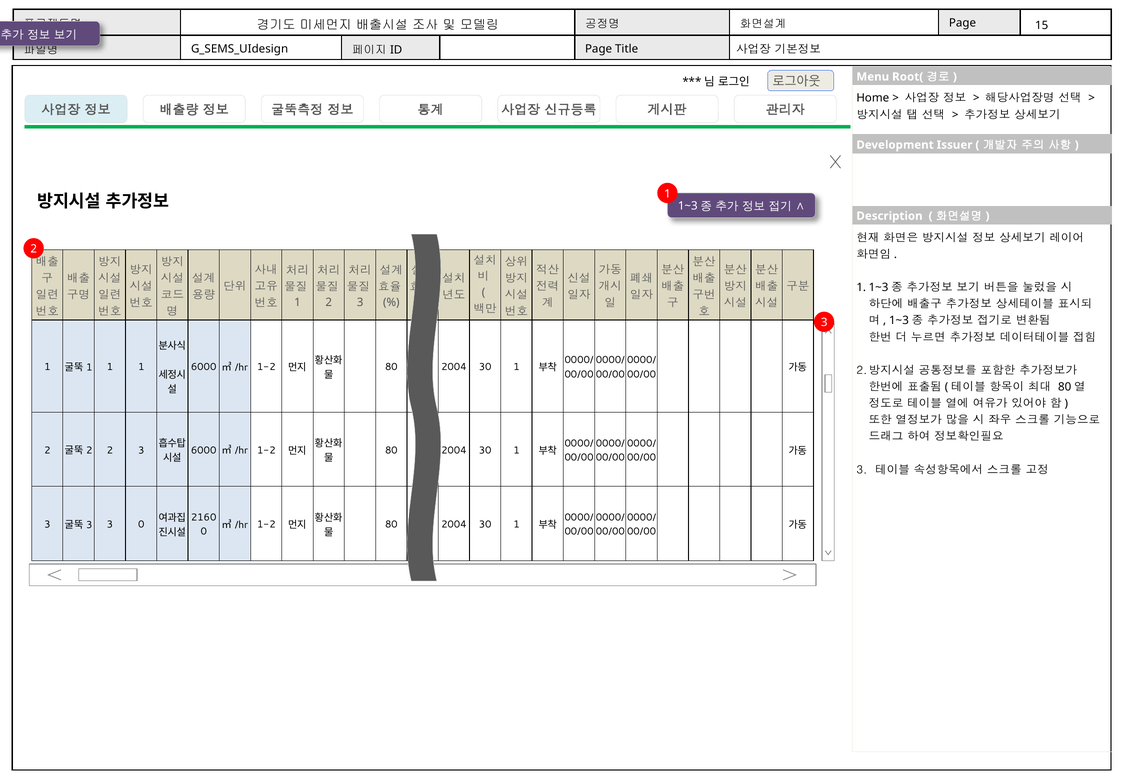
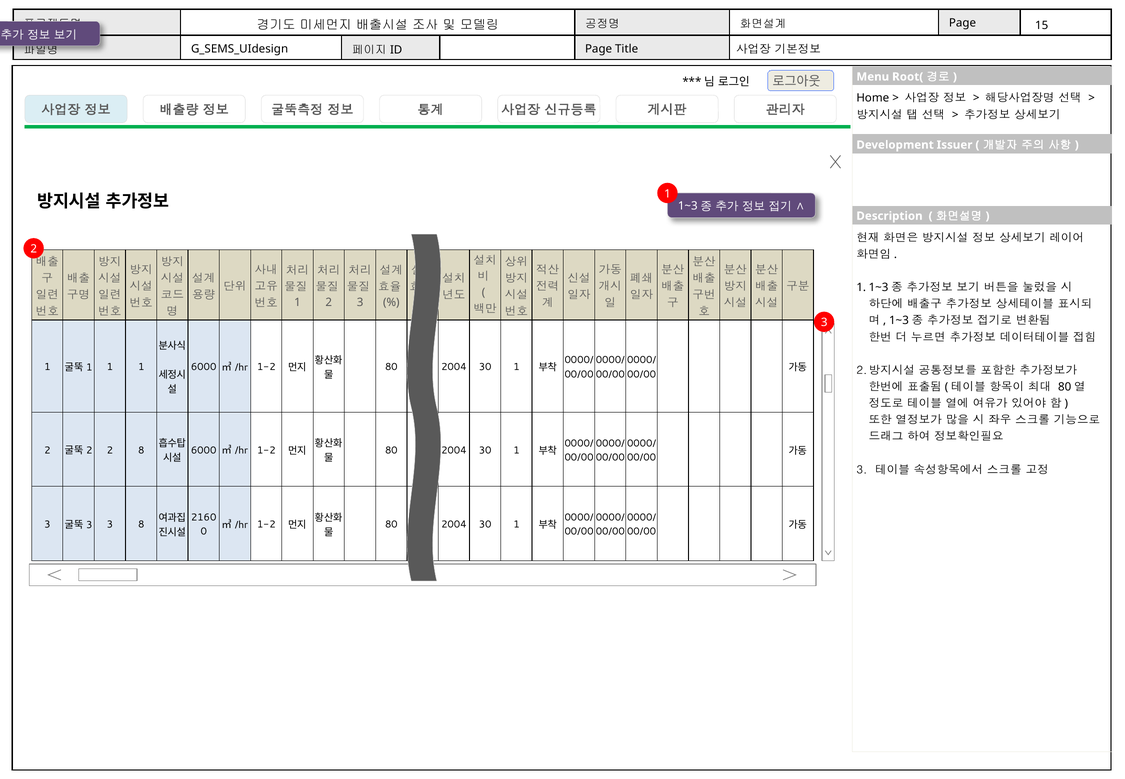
2 2 3: 3 -> 8 (141, 450)
3 0: 0 -> 8 (141, 524)
